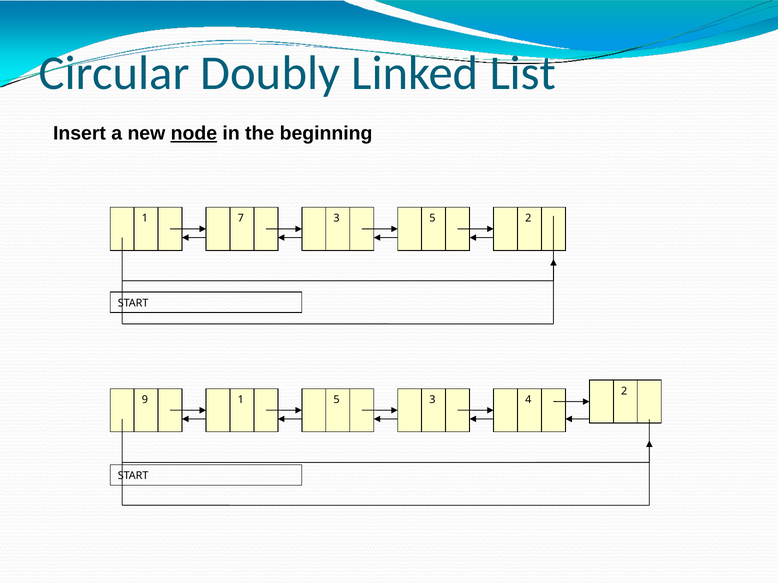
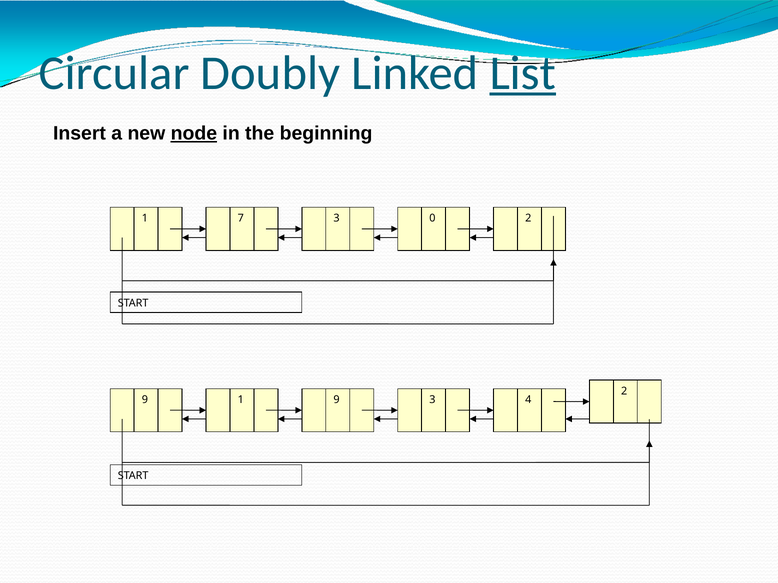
List underline: none -> present (523, 73)
3 5: 5 -> 0 (432, 219)
1 5: 5 -> 9 (337, 400)
